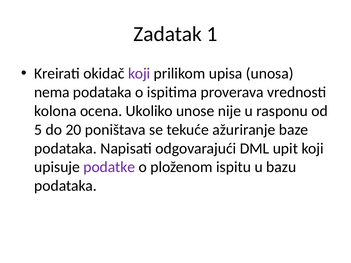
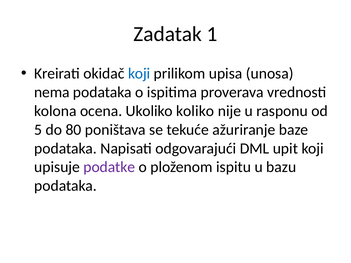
koji colour: purple -> blue (139, 74)
unose: unose -> koliko (195, 111)
20: 20 -> 80 (73, 130)
